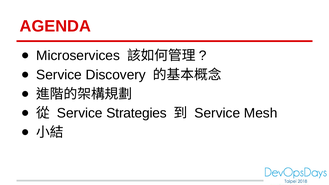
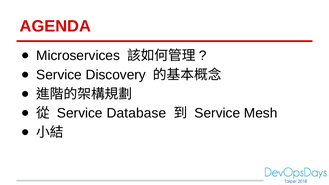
Strategies: Strategies -> Database (136, 113)
